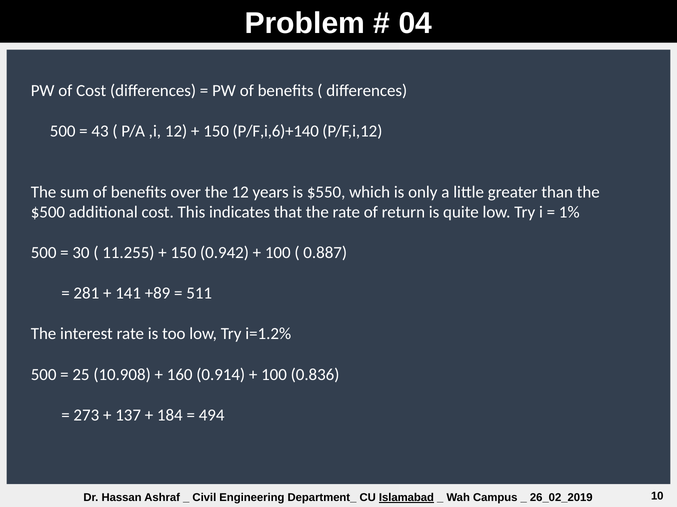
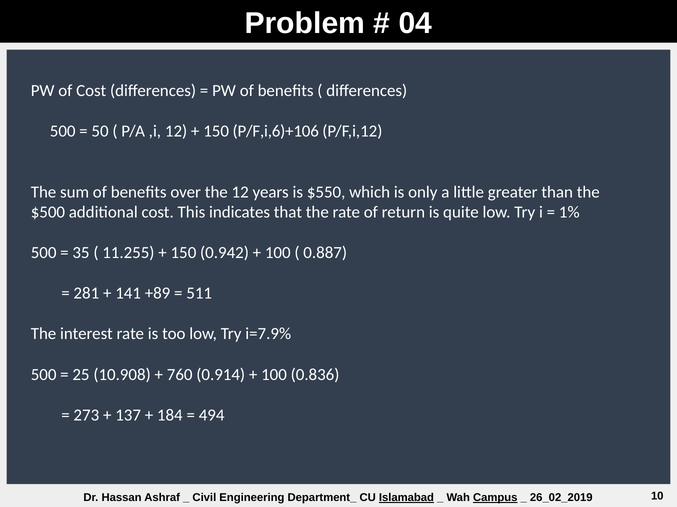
43: 43 -> 50 (100, 131)
P/F,i,6)+140: P/F,i,6)+140 -> P/F,i,6)+106 (276, 131)
30: 30 -> 35 (81, 253)
i=1.2%: i=1.2% -> i=7.9% (268, 334)
160: 160 -> 760 (180, 375)
Campus underline: none -> present (495, 498)
